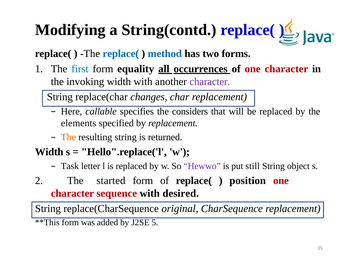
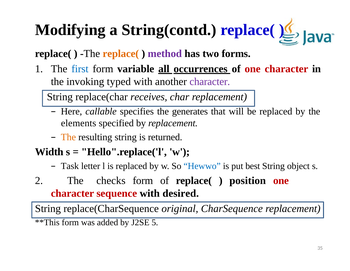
replace( colour: blue -> orange (121, 53)
method colour: blue -> purple (165, 53)
equality: equality -> variable (136, 69)
invoking width: width -> typed (119, 81)
changes: changes -> receives (149, 97)
considers: considers -> generates (190, 111)
Hewwo colour: purple -> blue (202, 166)
still: still -> best (253, 166)
started: started -> checks (111, 180)
